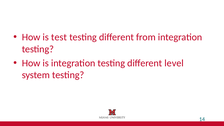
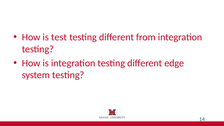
level: level -> edge (174, 63)
